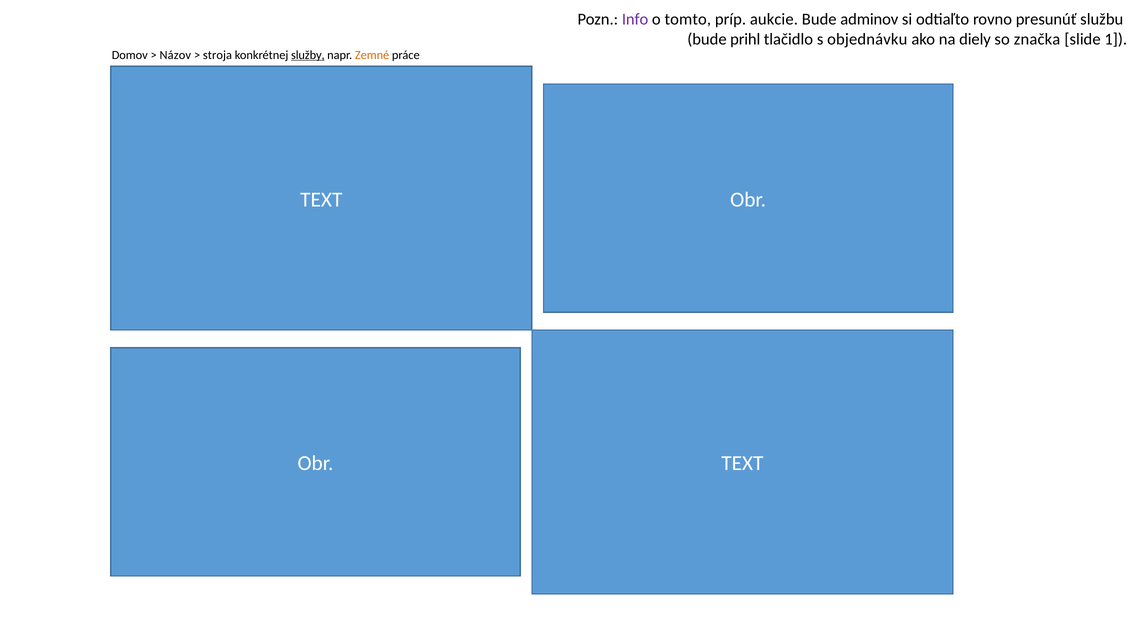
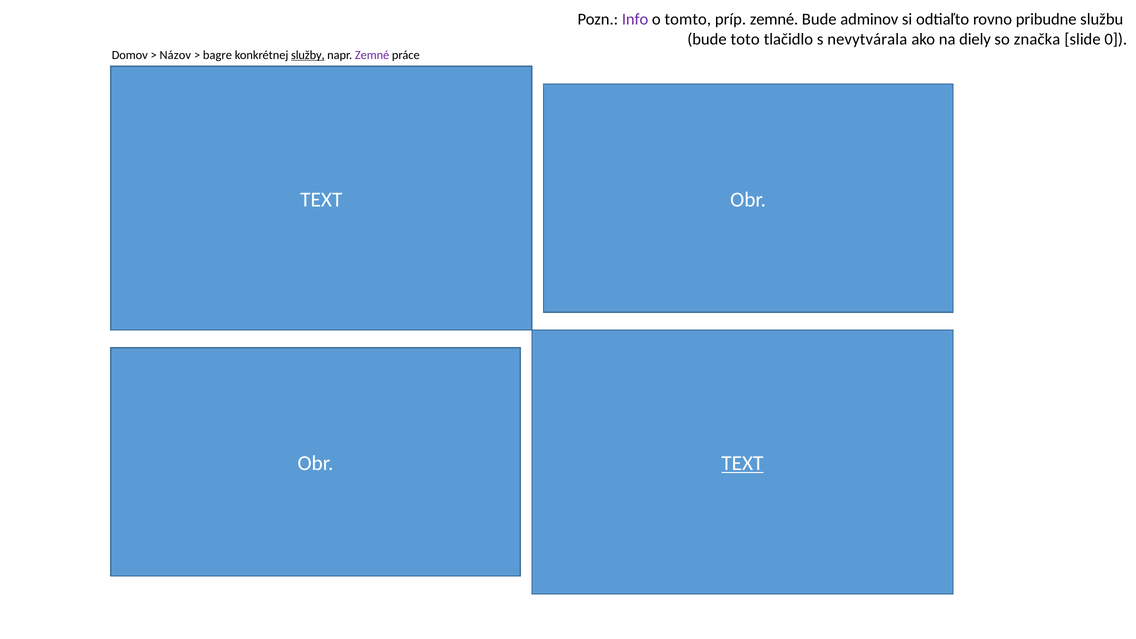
príp aukcie: aukcie -> zemné (774, 19)
presunúť: presunúť -> pribudne (1046, 19)
prihl: prihl -> toto (745, 39)
objednávku: objednávku -> nevytvárala (867, 39)
1: 1 -> 0 (1116, 39)
stroja: stroja -> bagre (217, 55)
Zemné colour: orange -> purple (372, 55)
TEXT underline: none -> present (742, 463)
